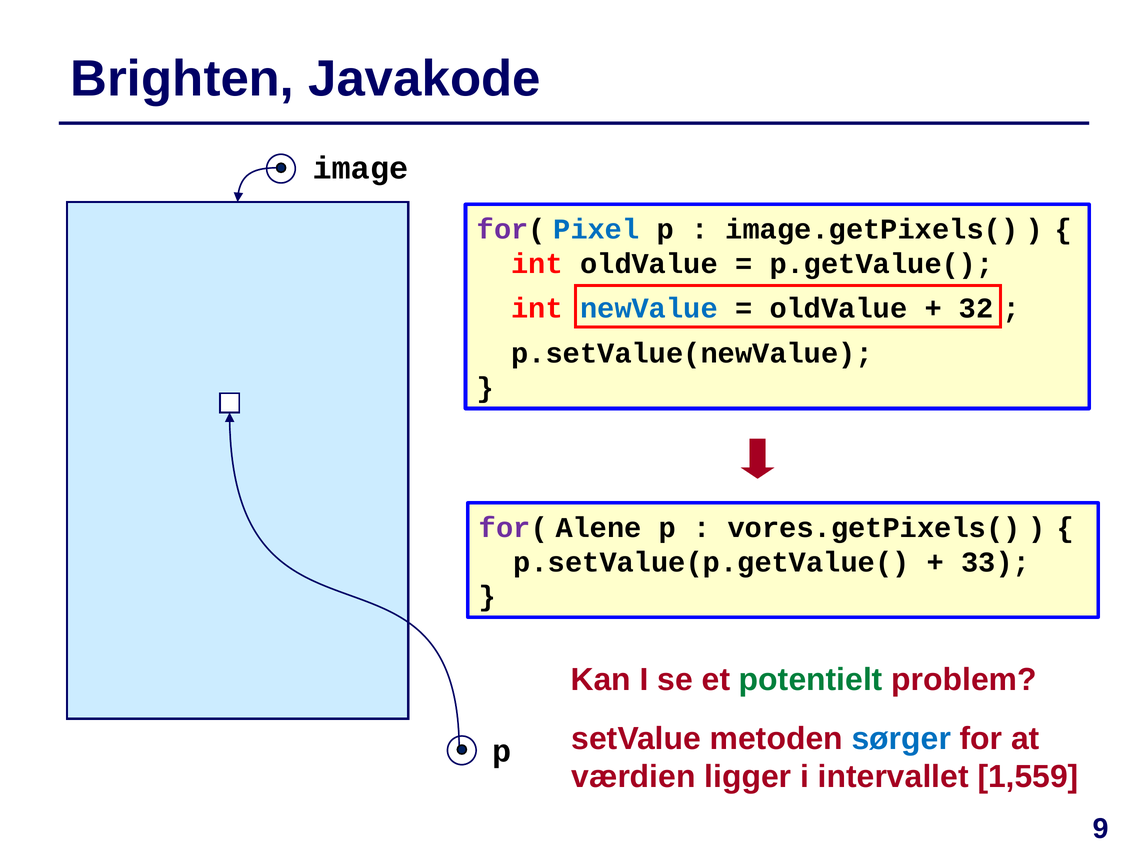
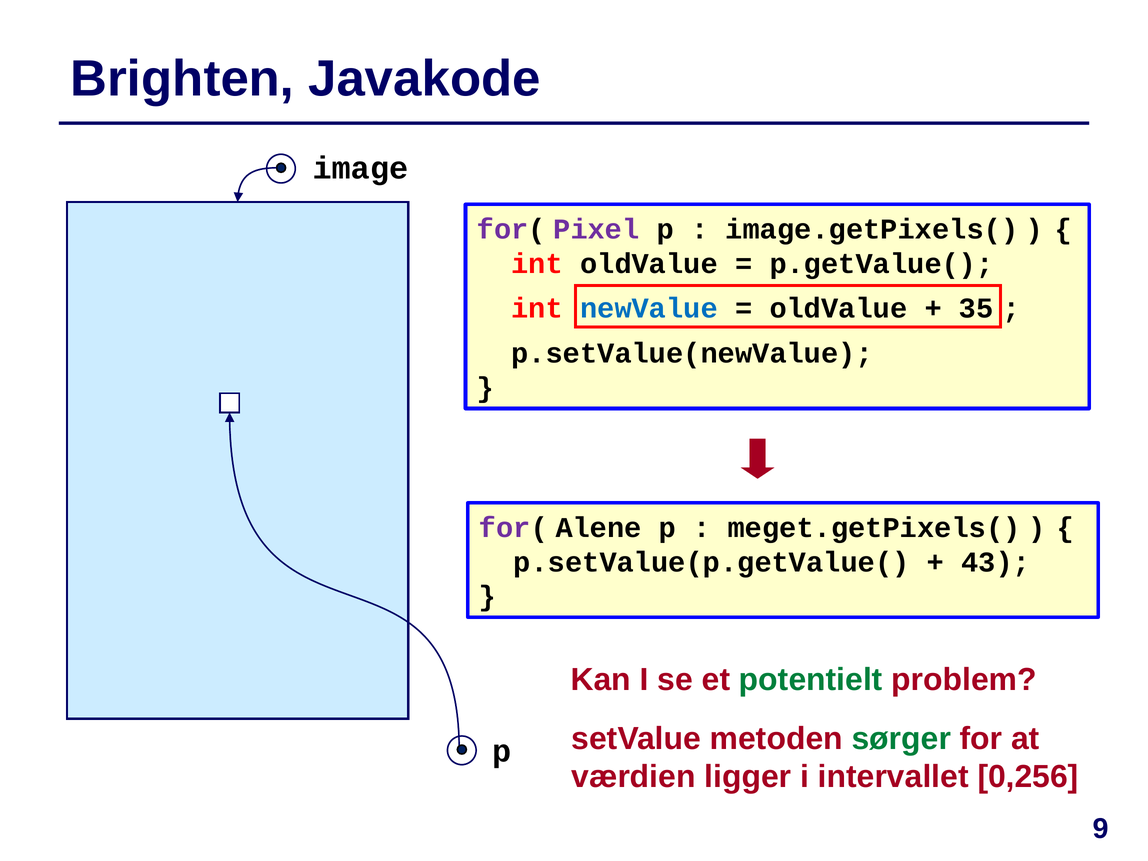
Pixel colour: blue -> purple (596, 229)
32: 32 -> 35 (976, 308)
vores.getPixels(: vores.getPixels( -> meget.getPixels( (874, 528)
33: 33 -> 43 (996, 562)
sørger colour: blue -> green (901, 738)
1,559: 1,559 -> 0,256 (1028, 777)
